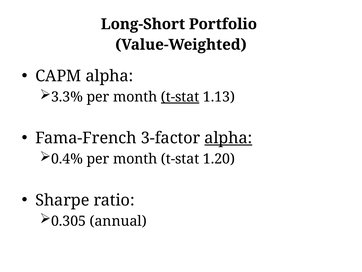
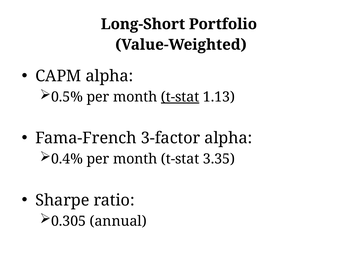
3.3%: 3.3% -> 0.5% (67, 97)
alpha underline: present -> none (228, 138)
1.20: 1.20 -> 3.35 (219, 159)
